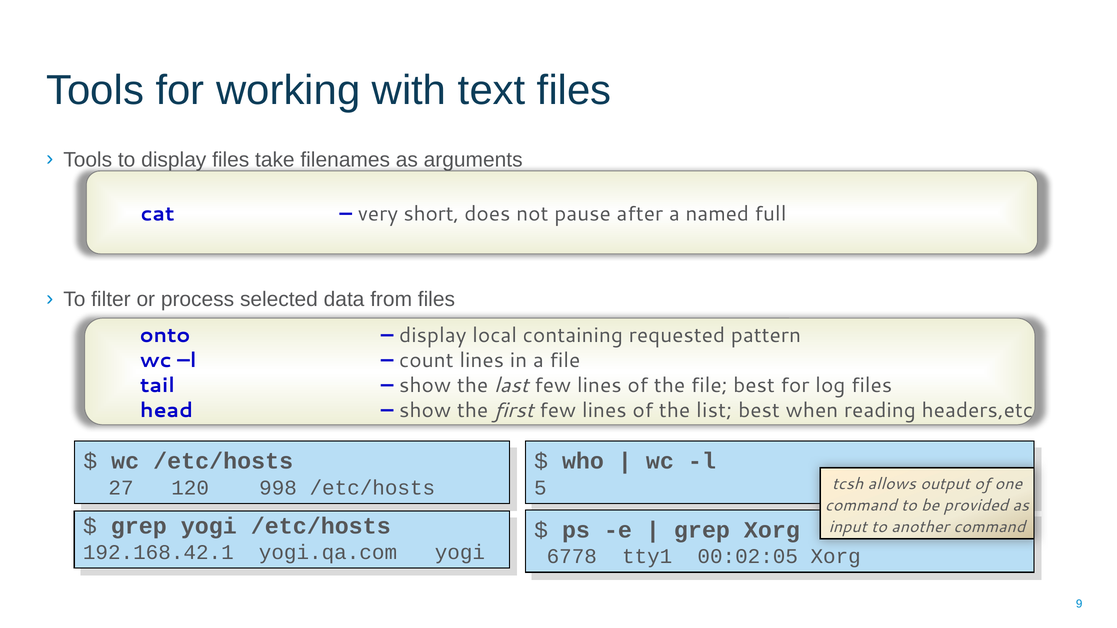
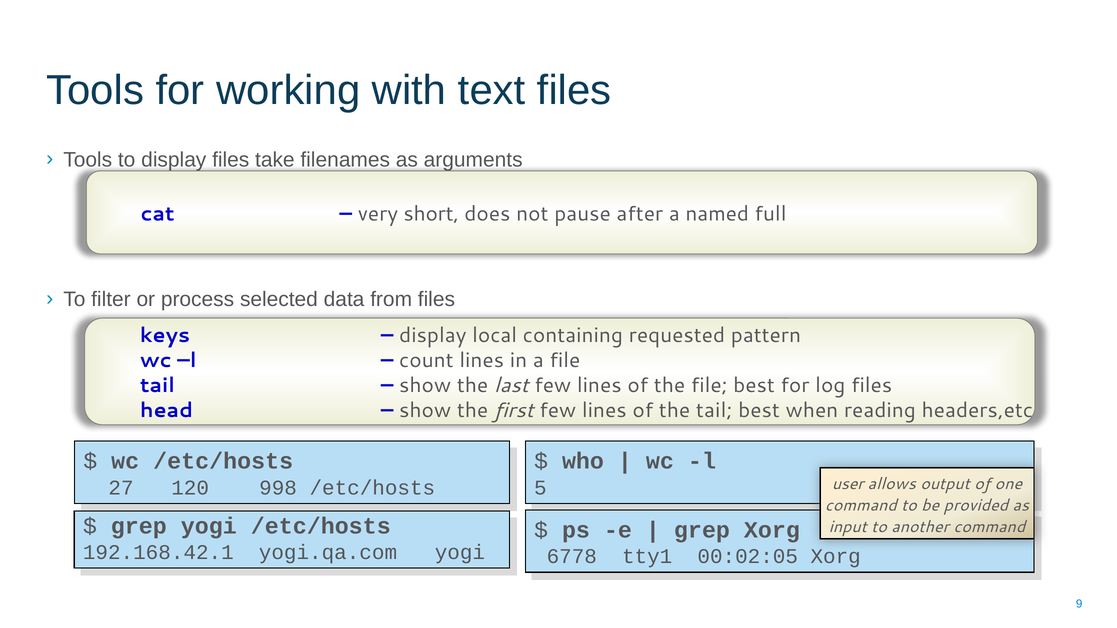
onto: onto -> keys (165, 335)
the list: list -> tail (714, 411)
tcsh: tcsh -> user (848, 484)
